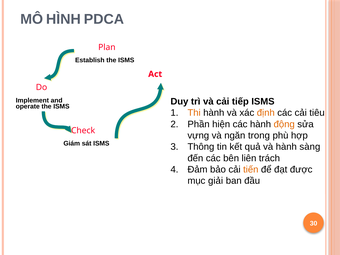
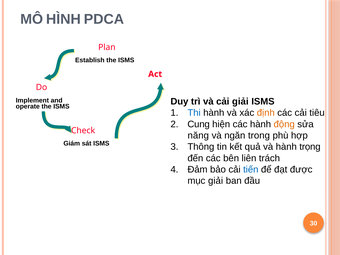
cải tiếp: tiếp -> giải (240, 101)
Thi colour: orange -> blue (194, 113)
Phần: Phần -> Cung (199, 124)
vựng: vựng -> năng (198, 135)
sàng: sàng -> trọng (310, 147)
tiến colour: orange -> blue (251, 169)
